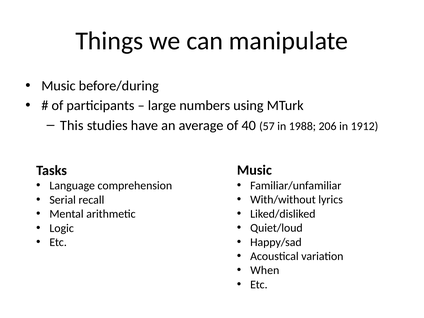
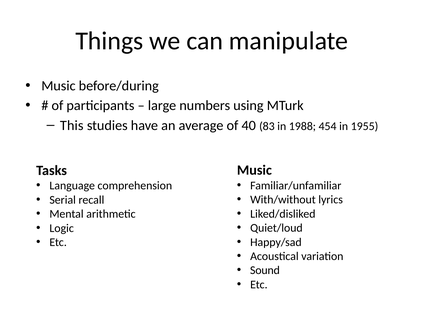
57: 57 -> 83 (267, 126)
206: 206 -> 454 (328, 126)
1912: 1912 -> 1955 (365, 126)
When: When -> Sound (265, 270)
